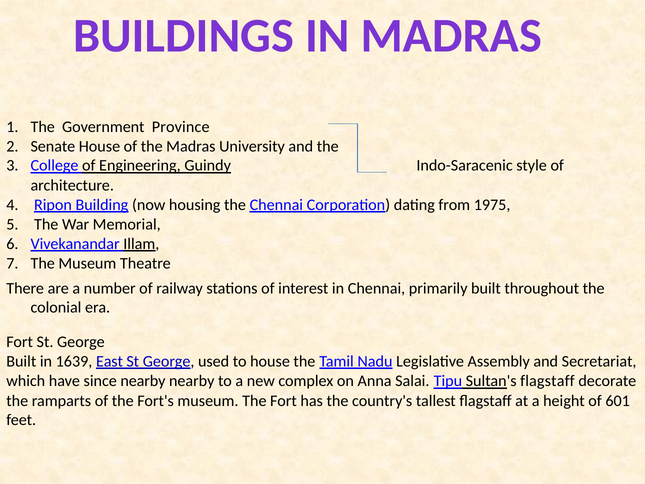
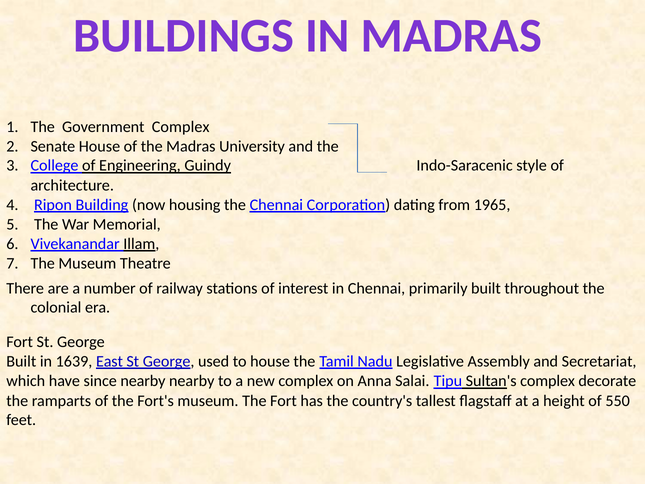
Government Province: Province -> Complex (181, 127)
1975: 1975 -> 1965 (492, 205)
Sultan's flagstaff: flagstaff -> complex (548, 381)
601: 601 -> 550 (618, 401)
